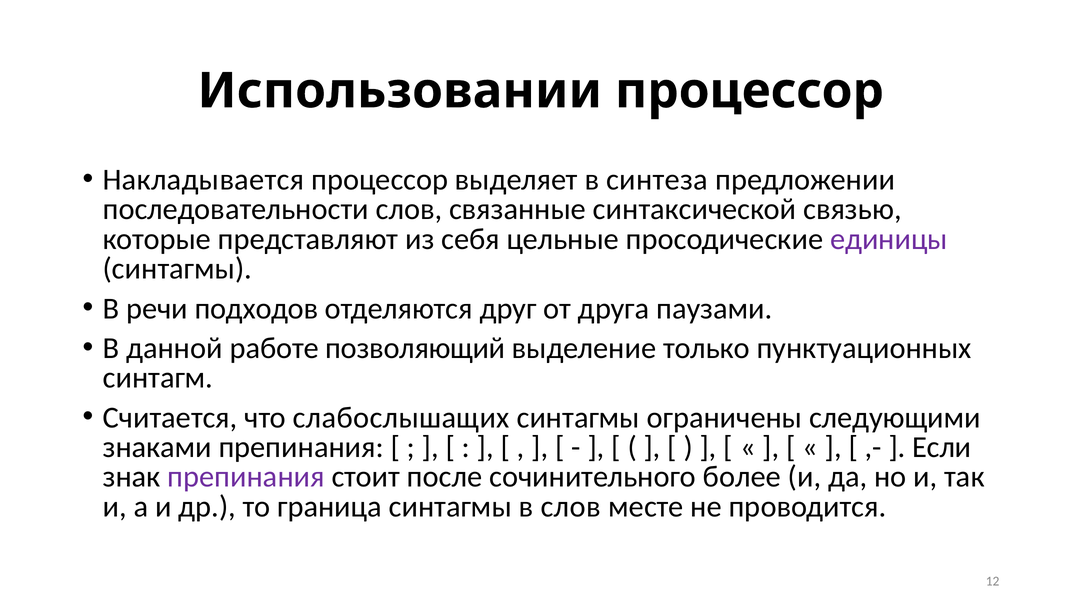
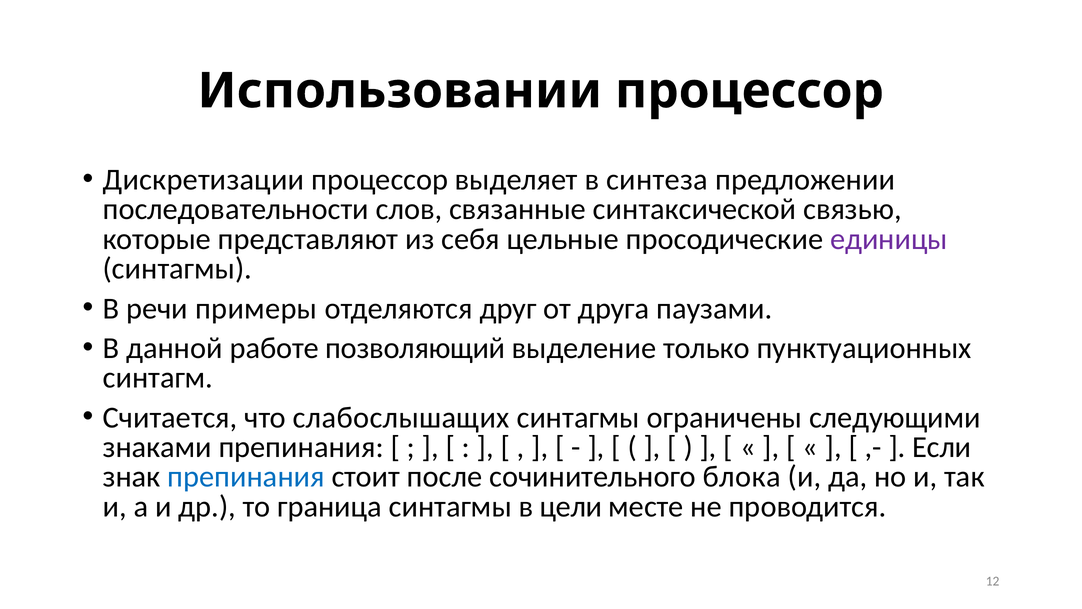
Накладывается: Накладывается -> Дискретизации (203, 180)
подходов: подходов -> примеры (256, 308)
препинания colour: purple -> blue (246, 477)
более: более -> блока (742, 477)
в слов: слов -> цели (571, 506)
